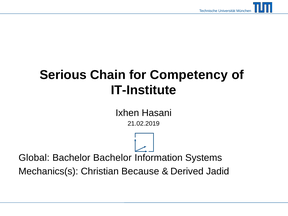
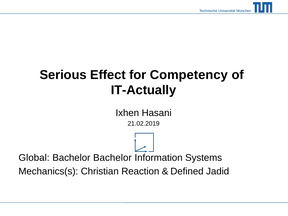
Chain: Chain -> Effect (108, 75)
IT-Institute: IT-Institute -> IT-Actually (144, 90)
Because: Because -> Reaction (140, 171)
Derived: Derived -> Defined (187, 171)
